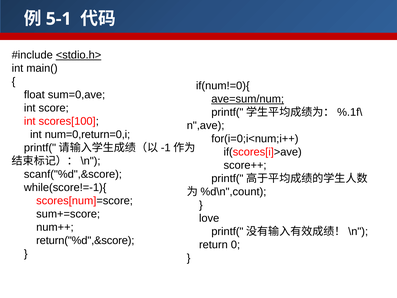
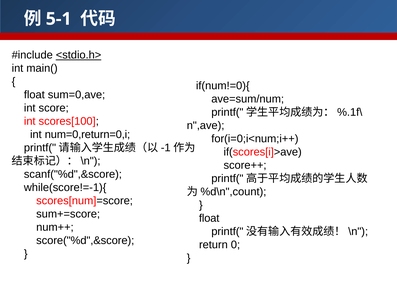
ave=sum/num underline: present -> none (248, 99)
love: love -> float (209, 218)
return("%d",&score: return("%d",&score -> score("%d",&score (85, 240)
